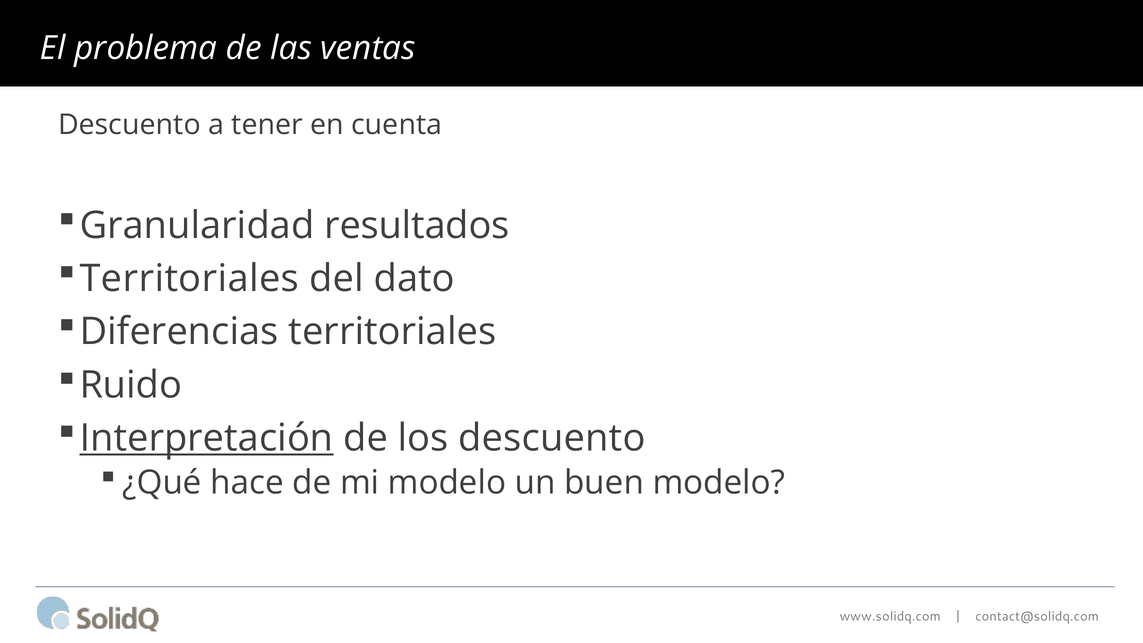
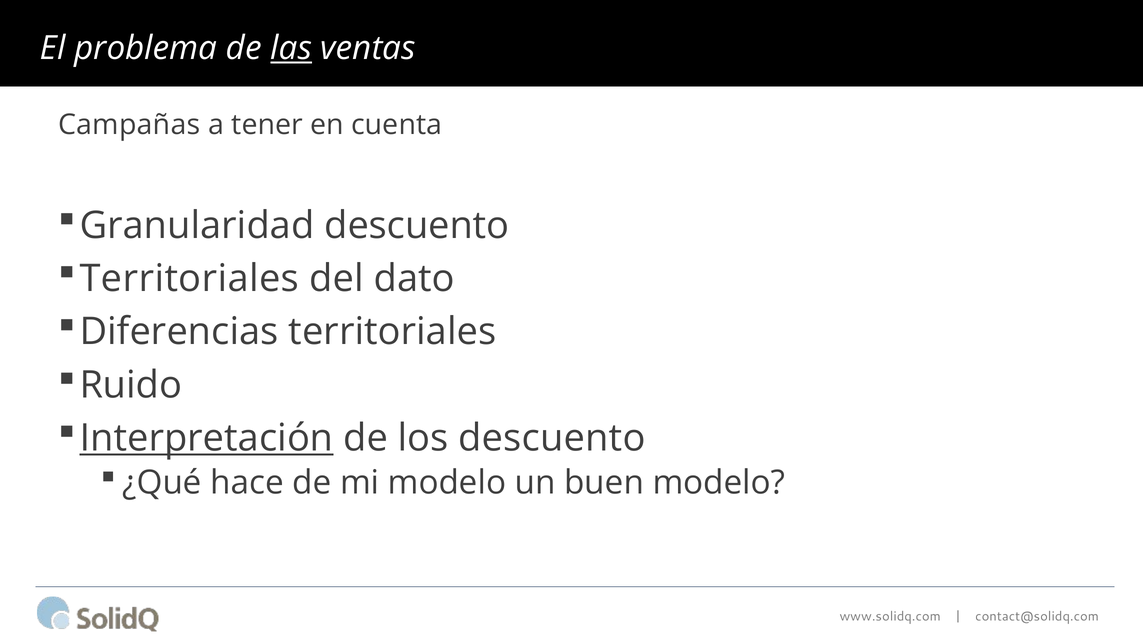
las underline: none -> present (291, 48)
Descuento: Descuento -> Campañas (129, 125)
Granularidad resultados: resultados -> descuento (417, 226)
